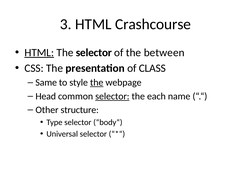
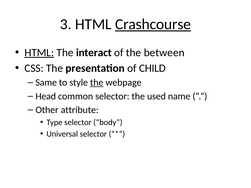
Crashcourse underline: none -> present (153, 24)
The selector: selector -> interact (94, 53)
CLASS: CLASS -> CHILD (152, 68)
selector underline: present -> none (112, 96)
each: each -> used (156, 96)
structure: structure -> attribute (80, 110)
